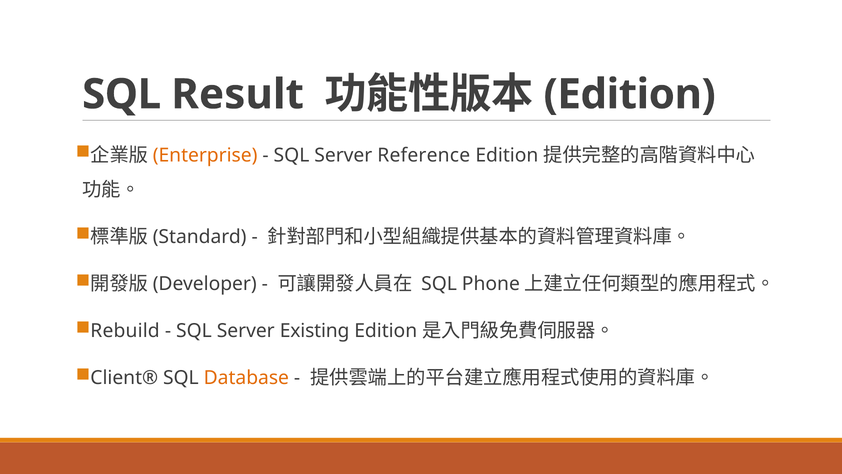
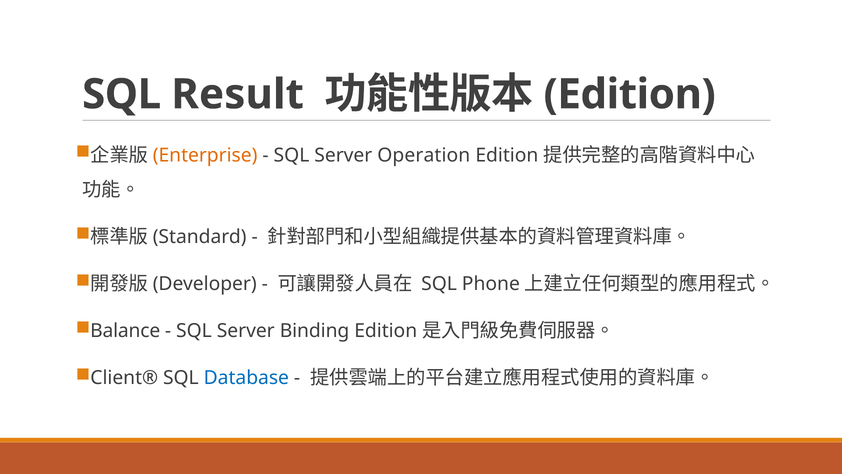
Reference: Reference -> Operation (424, 155)
Rebuild: Rebuild -> Balance (125, 331)
Existing: Existing -> Binding (315, 331)
Database colour: orange -> blue (246, 378)
